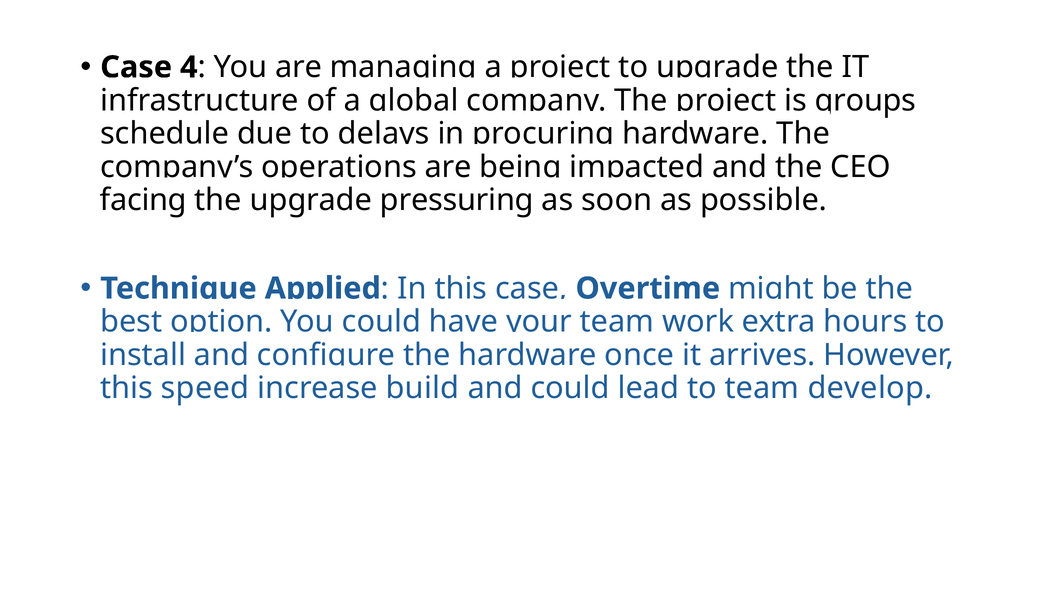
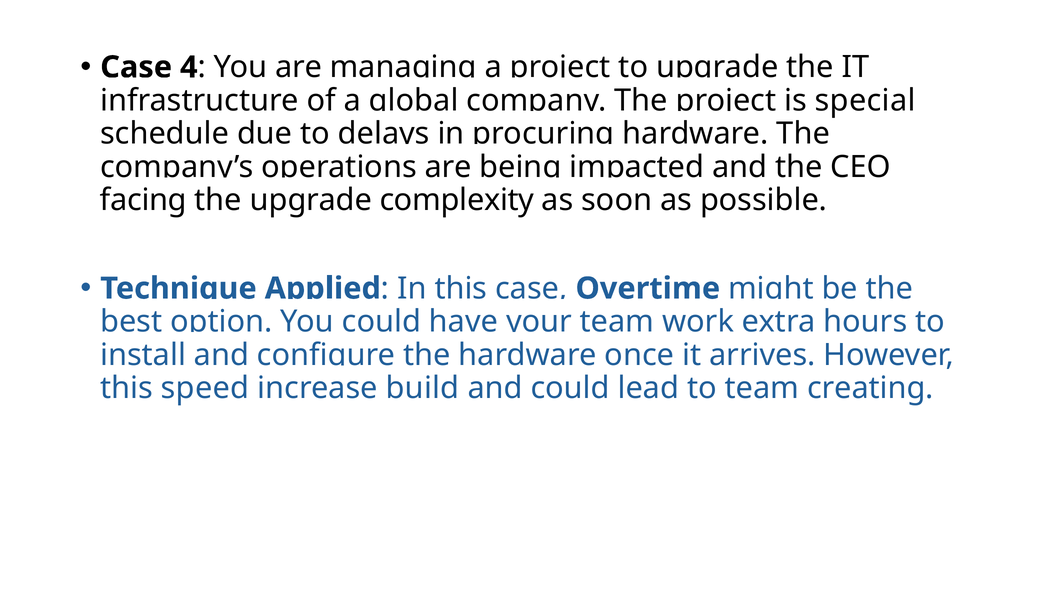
groups: groups -> special (865, 100)
pressuring: pressuring -> complexity (457, 200)
develop: develop -> creating (870, 388)
